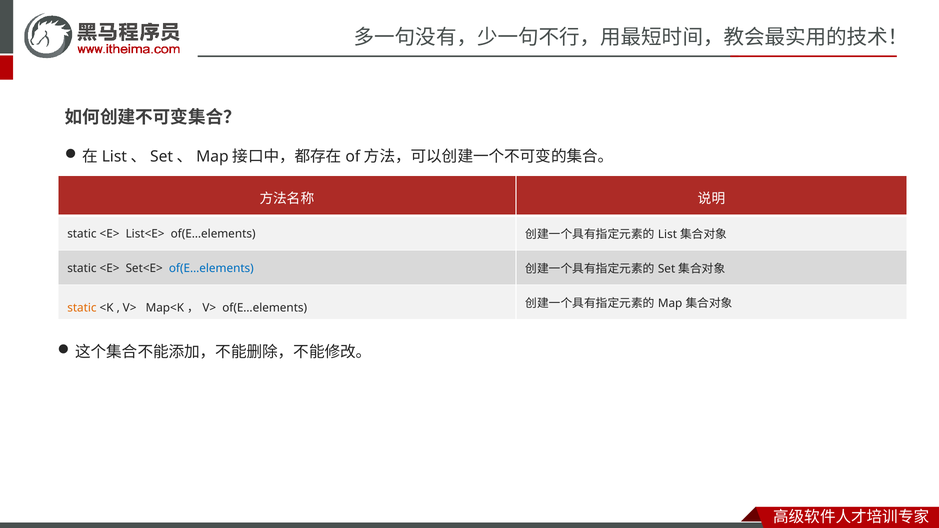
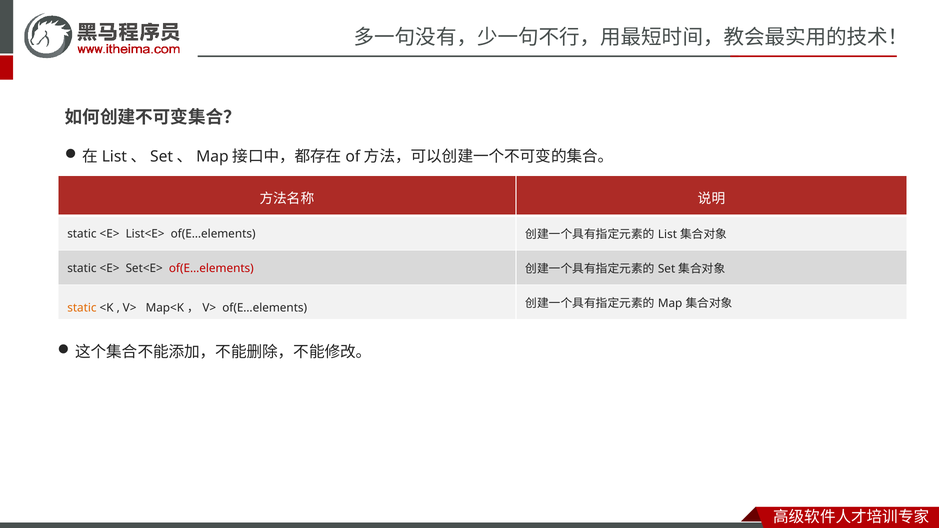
of(E…elements colour: blue -> red (211, 268)
